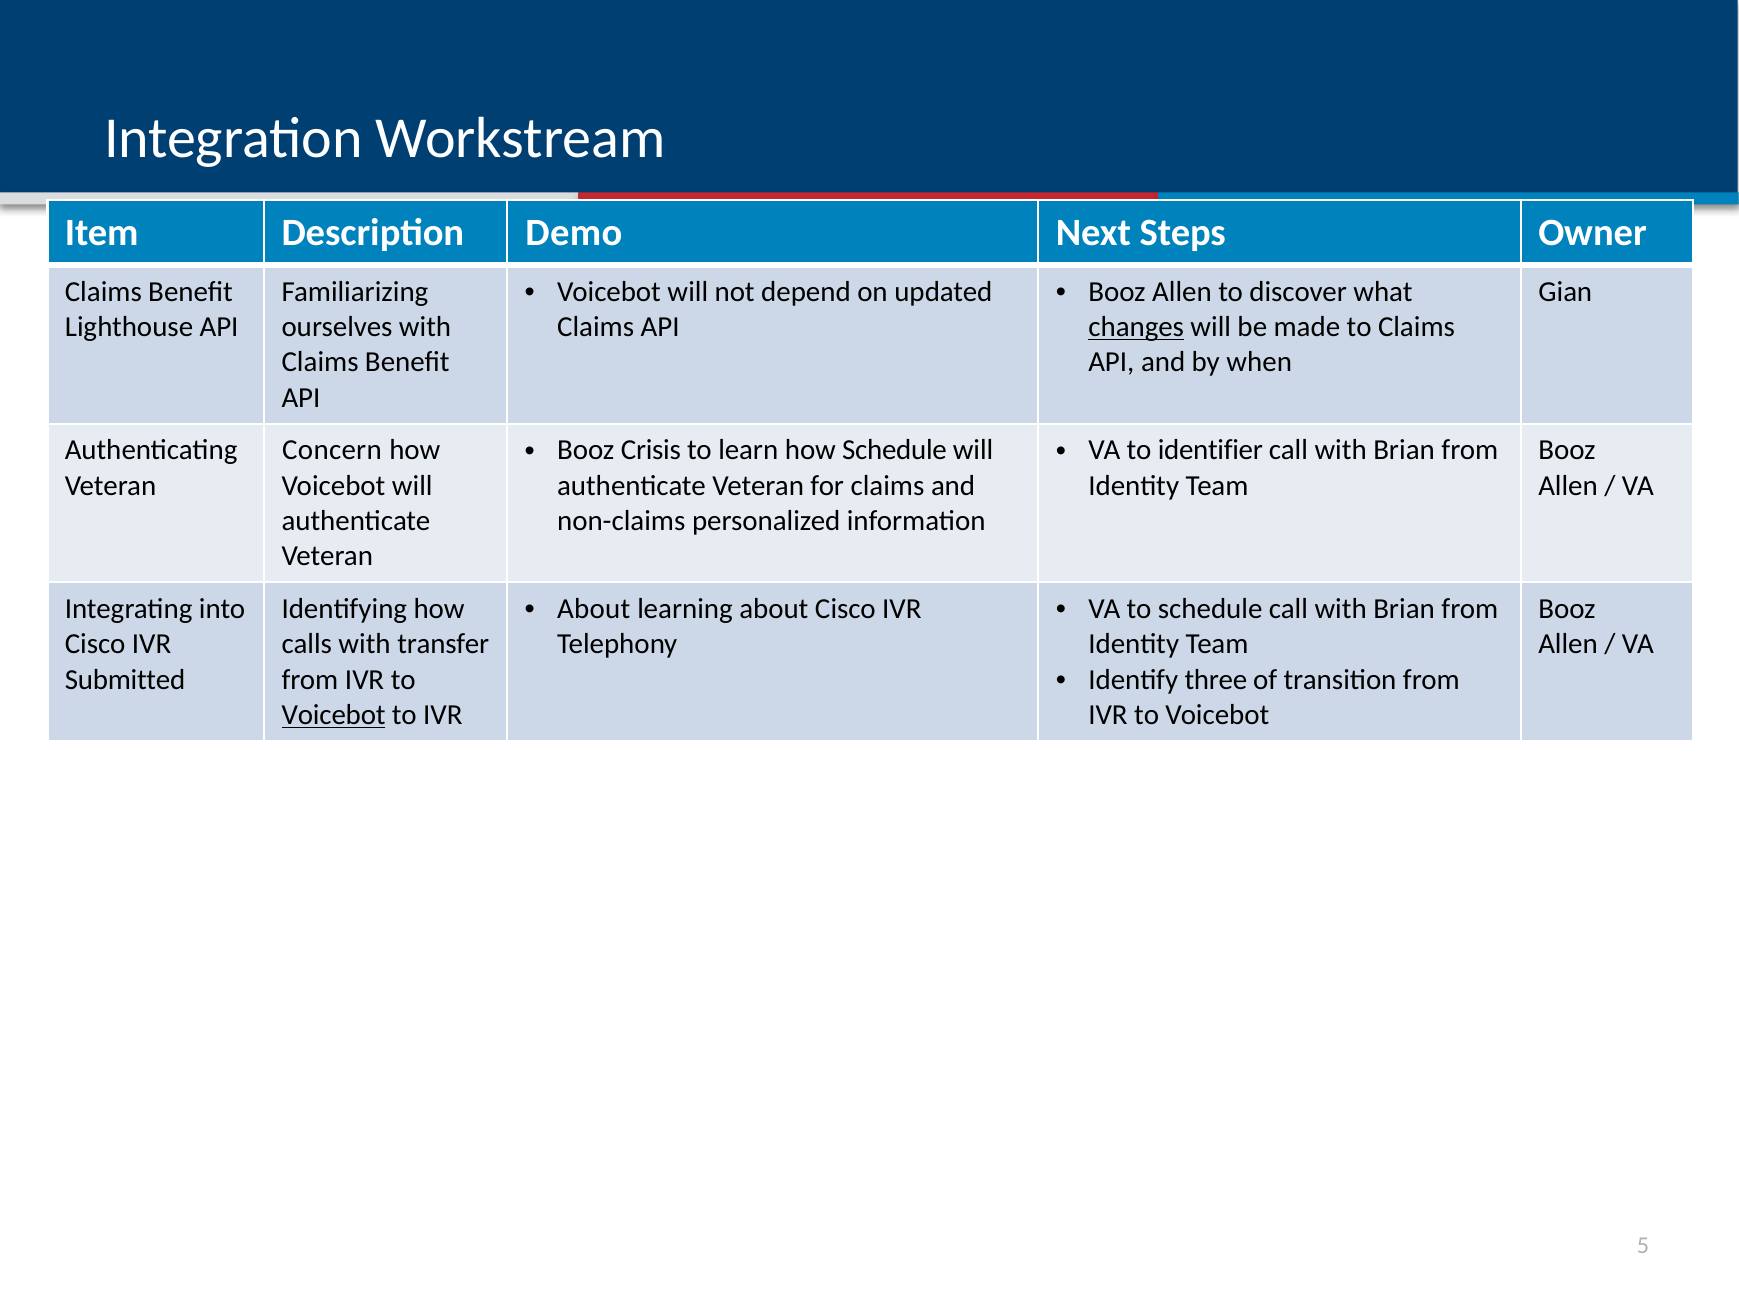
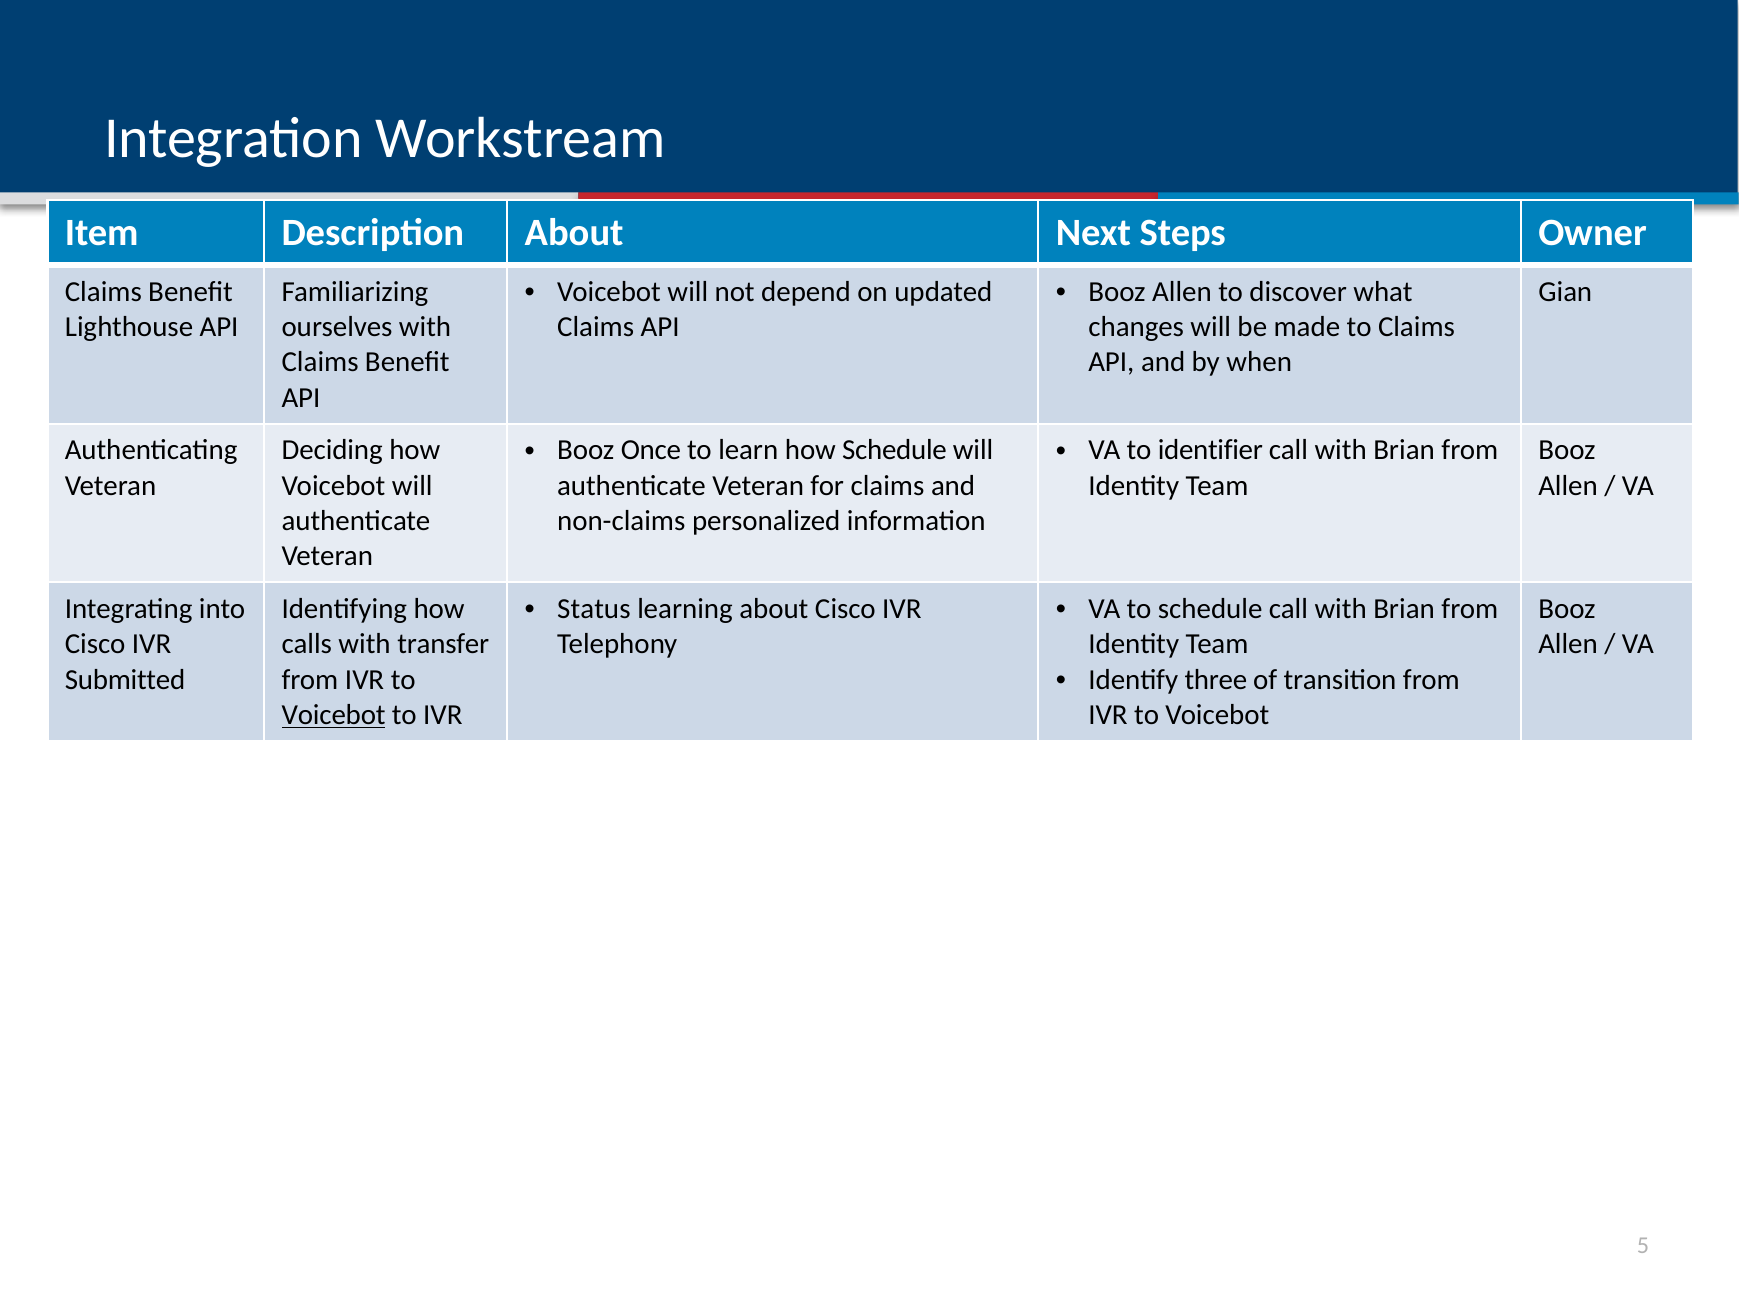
Description Demo: Demo -> About (574, 233)
changes underline: present -> none (1136, 327)
Crisis: Crisis -> Once (651, 450)
Concern: Concern -> Deciding (332, 450)
About: About -> Status (594, 609)
